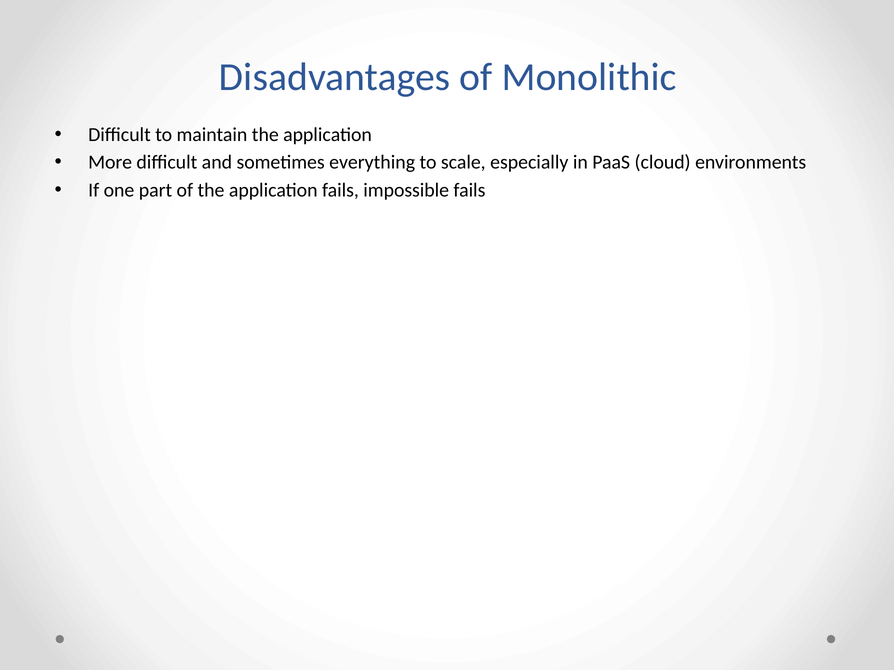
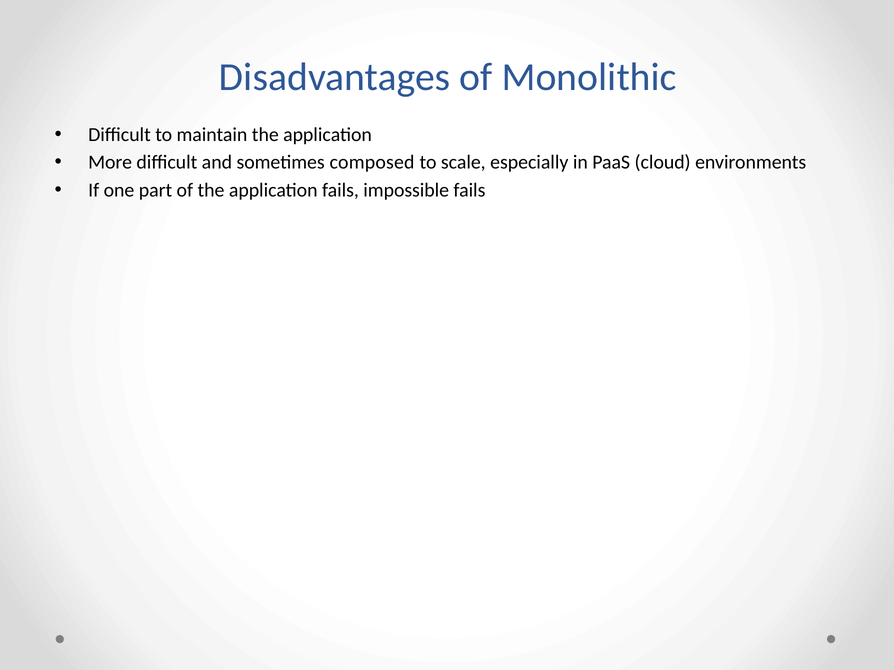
everything: everything -> composed (372, 162)
